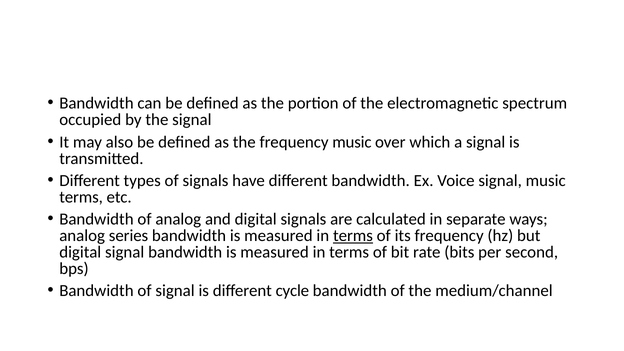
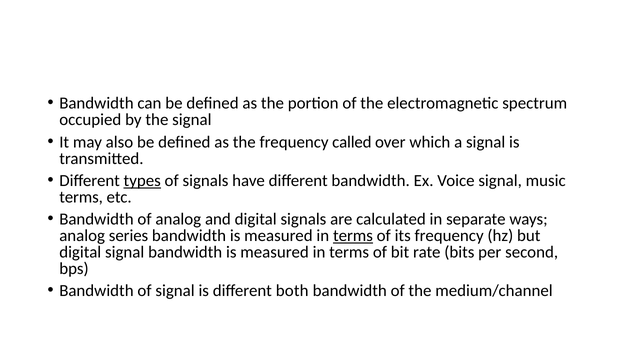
frequency music: music -> called (352, 142)
types underline: none -> present (142, 181)
cycle: cycle -> both (292, 291)
